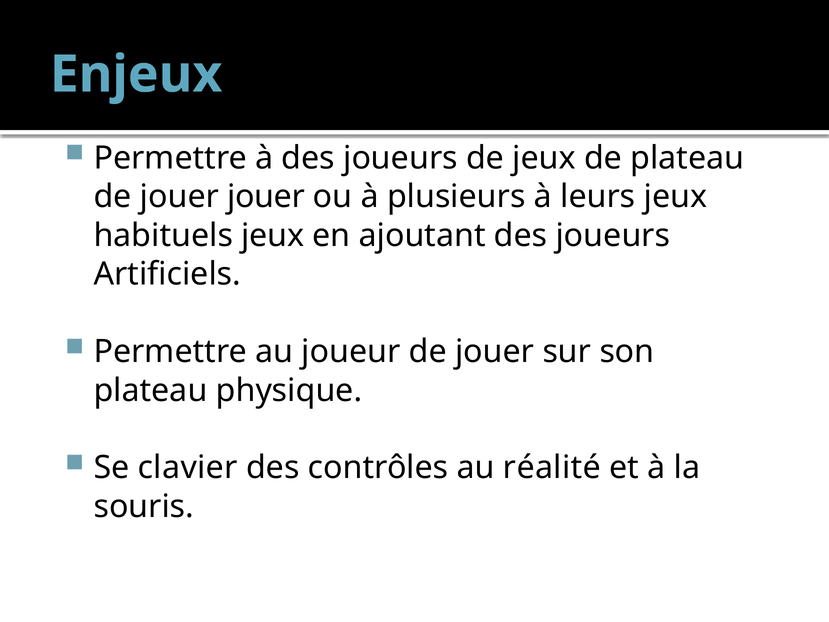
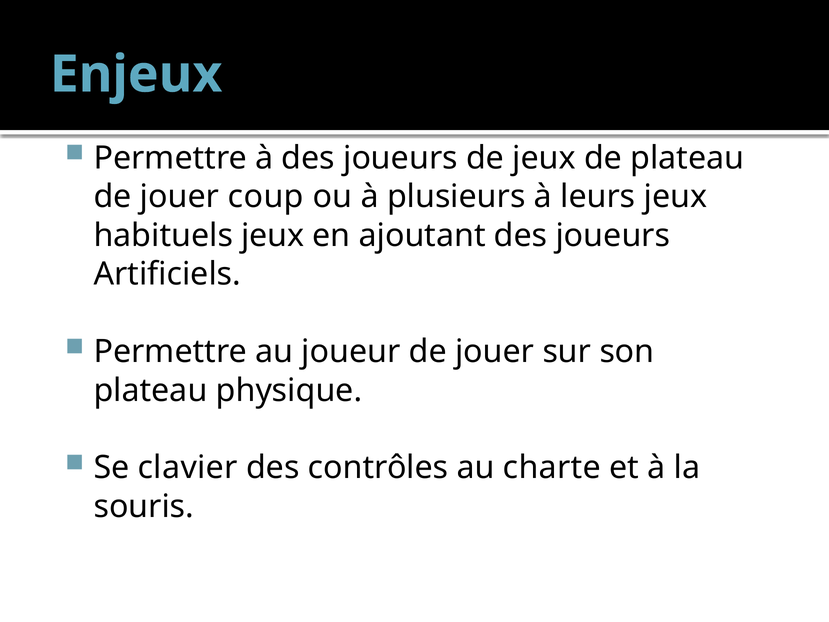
jouer jouer: jouer -> coup (266, 197)
réalité: réalité -> charte (552, 468)
